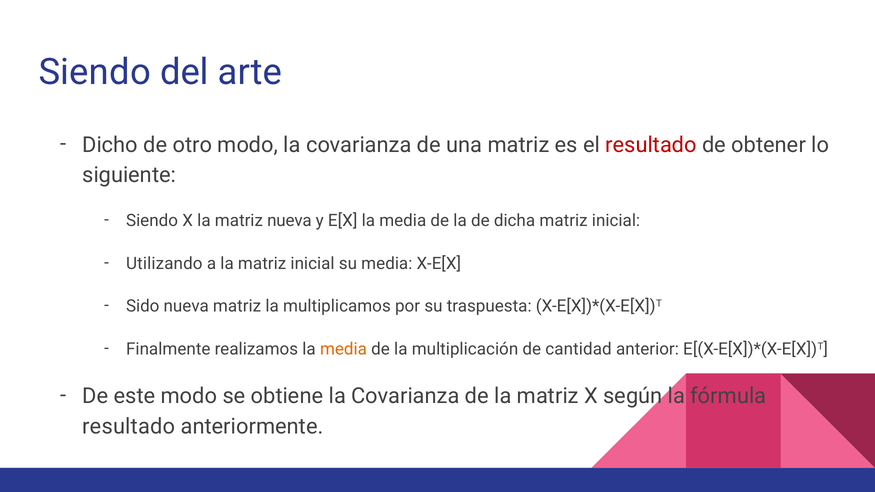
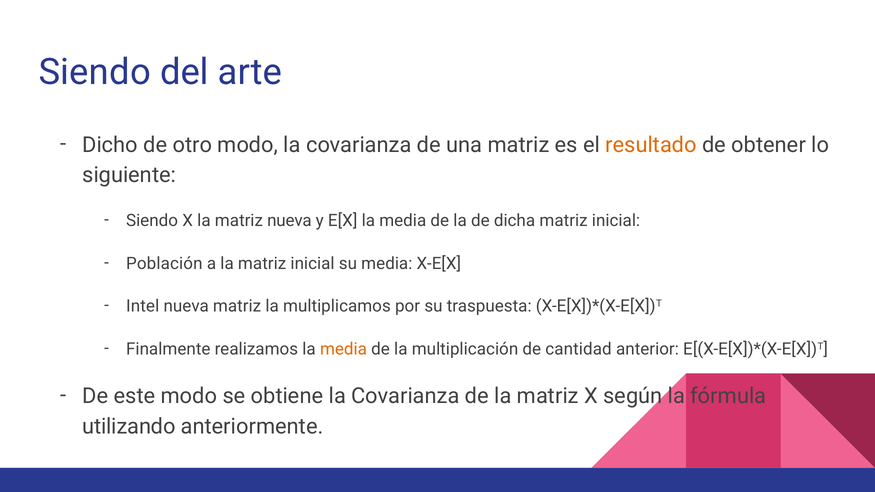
resultado colour: red -> orange (651, 145)
Utilizando: Utilizando -> Población (164, 264)
Sido: Sido -> Intel (143, 306)
resultado: resultado -> utilizando (129, 427)
